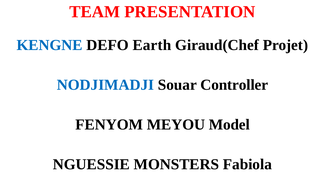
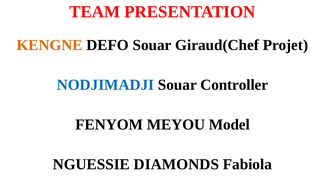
KENGNE colour: blue -> orange (50, 45)
DEFO Earth: Earth -> Souar (152, 45)
MONSTERS: MONSTERS -> DIAMONDS (176, 164)
